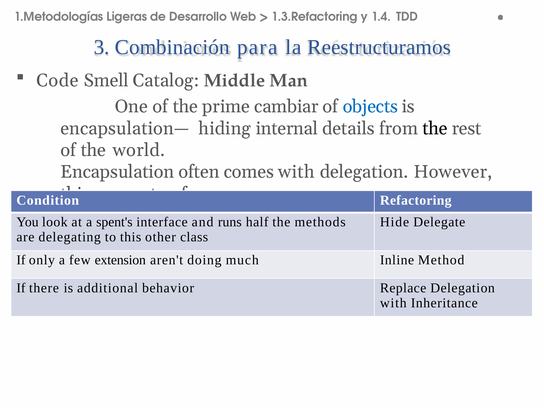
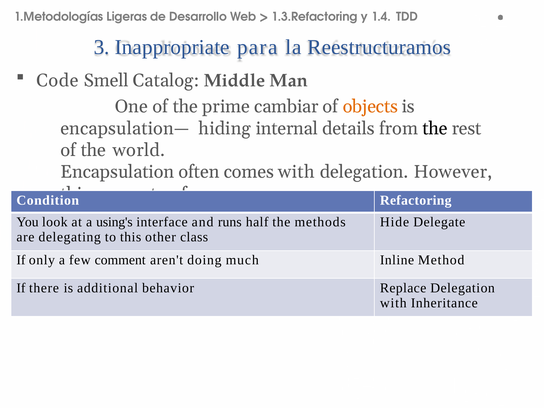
Combinación: Combinación -> Inappropriate (172, 47)
objects colour: blue -> orange (370, 107)
spent's: spent's -> using's (114, 222)
extension: extension -> comment (120, 260)
